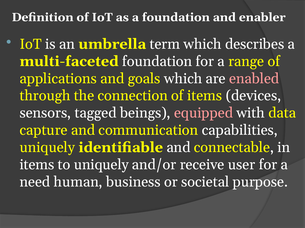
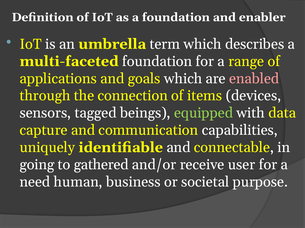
equipped colour: pink -> light green (204, 113)
items: items -> going (37, 165)
to uniquely: uniquely -> gathered (101, 165)
